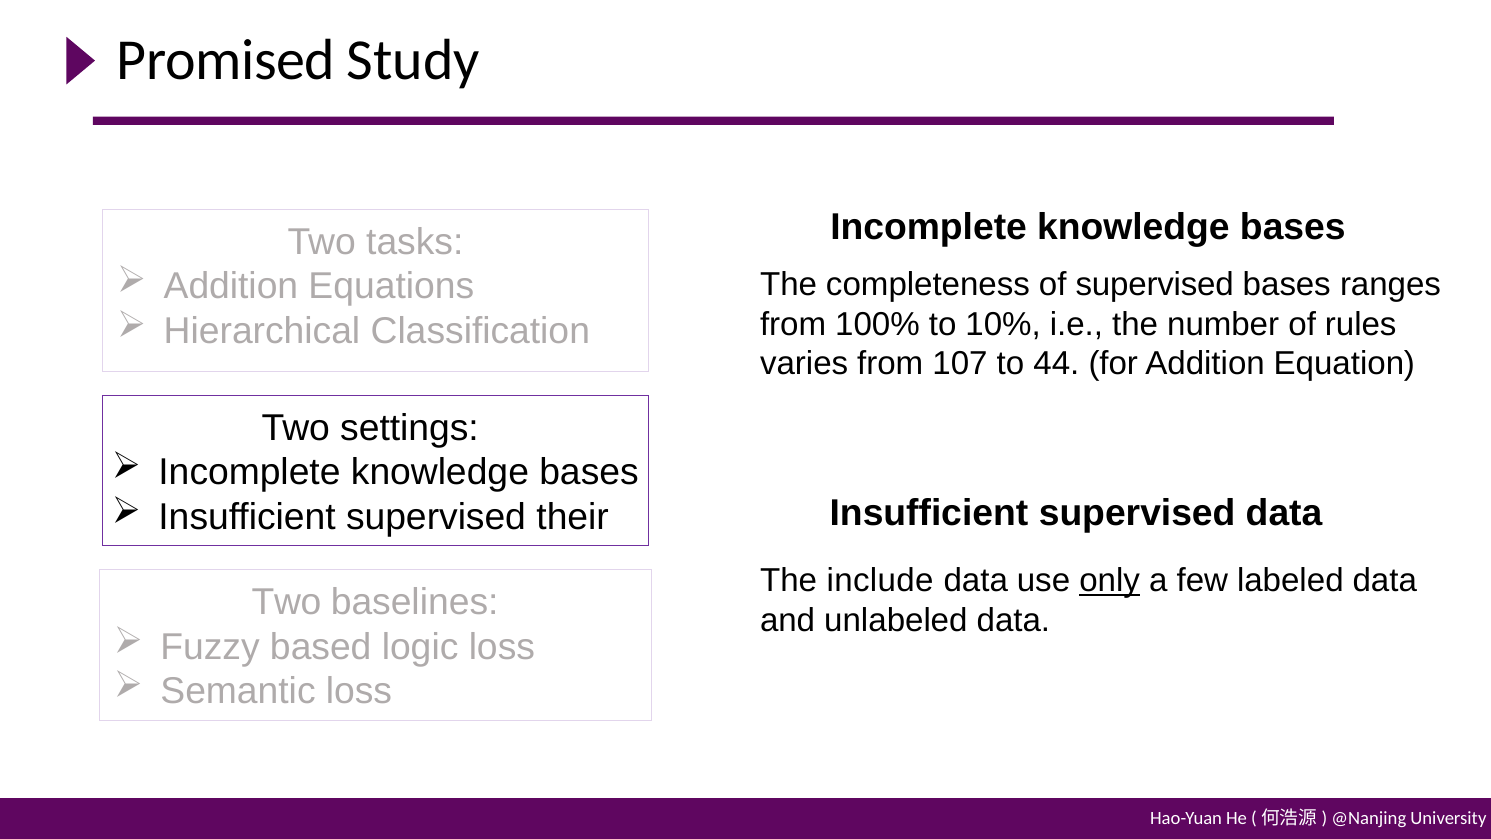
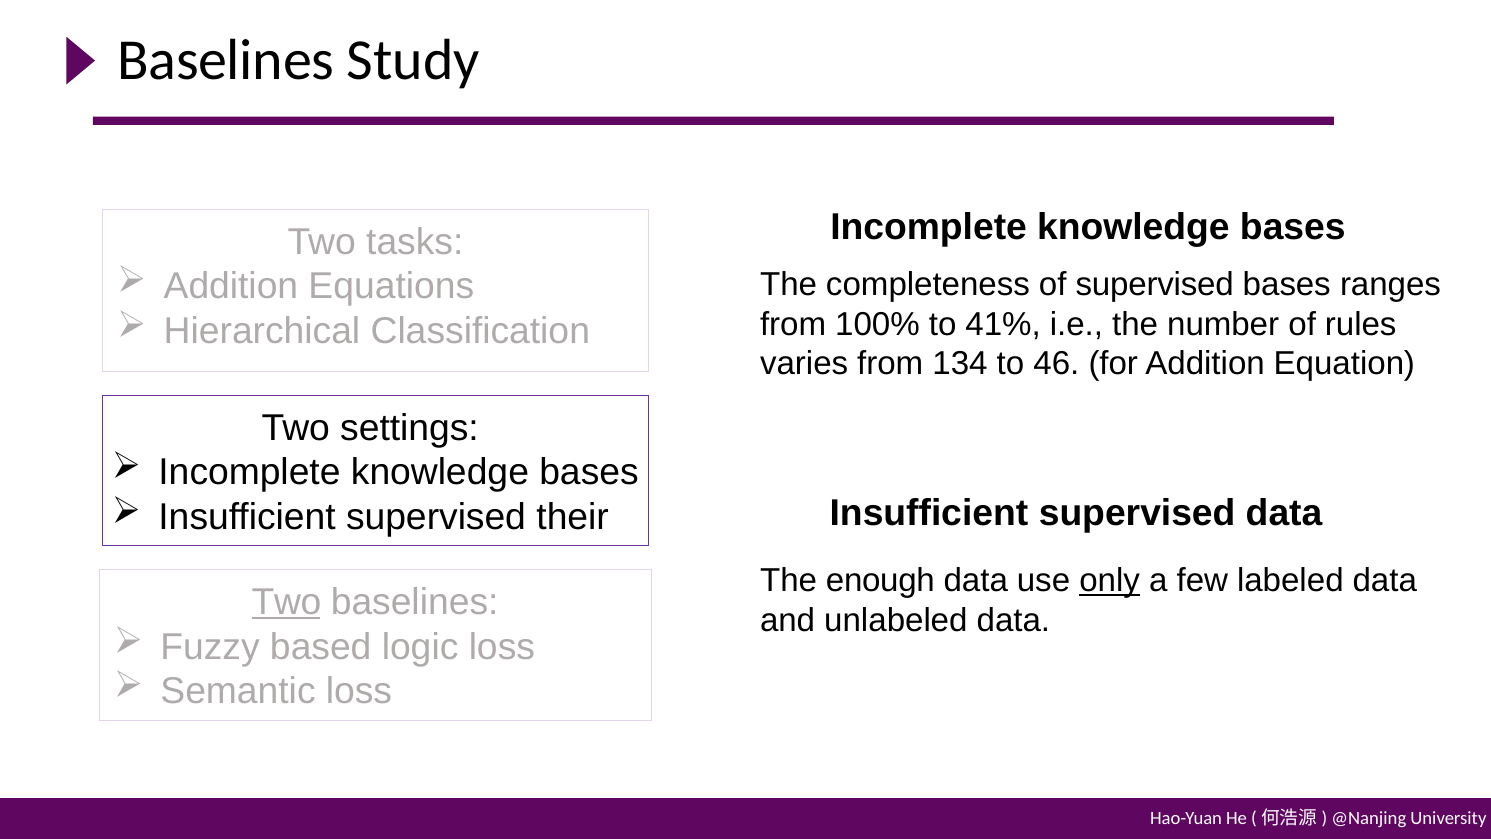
Promised: Promised -> Baselines (226, 61)
10%: 10% -> 41% (1003, 324)
107: 107 -> 134 (960, 364)
44: 44 -> 46 (1056, 364)
include: include -> enough (880, 581)
Two underline: none -> present (287, 602)
